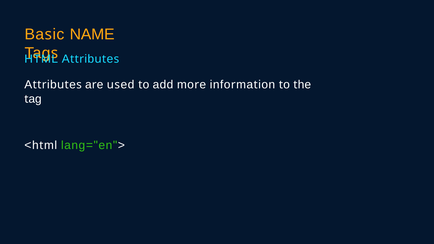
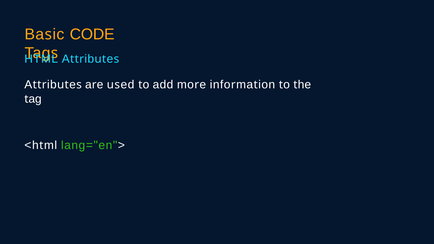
NAME: NAME -> CODE (92, 34)
